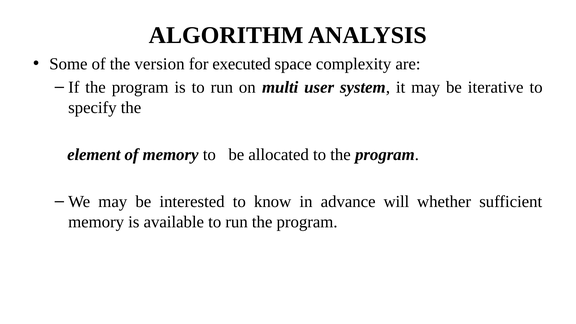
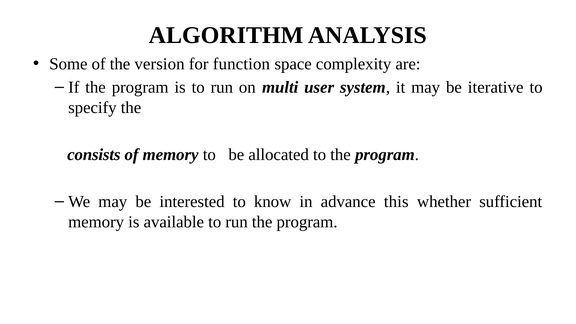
executed: executed -> function (241, 64)
element: element -> consists (94, 155)
will: will -> this (396, 202)
